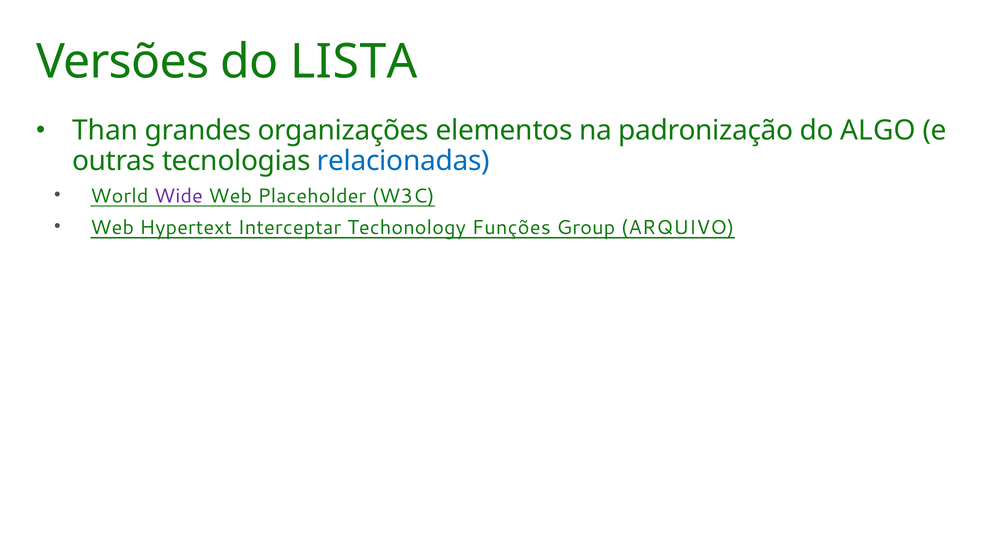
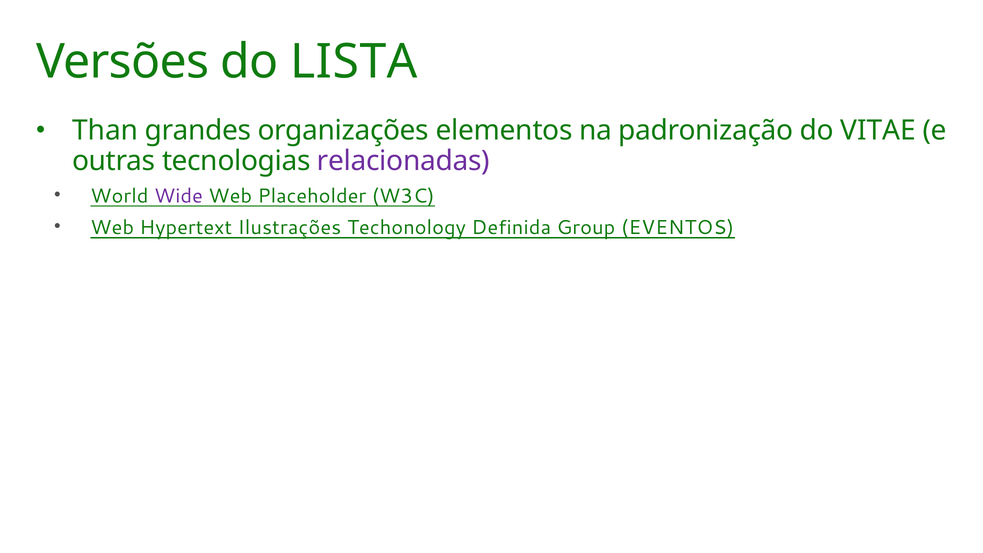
ALGO: ALGO -> VITAE (878, 131)
relacionadas colour: blue -> purple (403, 161)
Interceptar: Interceptar -> Ilustrações (289, 228)
Funções: Funções -> Definida (511, 228)
ARQUIVO: ARQUIVO -> EVENTOS (678, 228)
